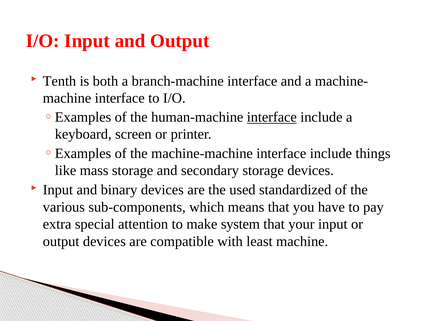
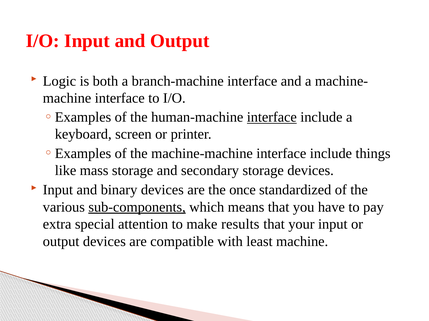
Tenth: Tenth -> Logic (59, 81)
used: used -> once (243, 190)
sub-components underline: none -> present (137, 208)
system: system -> results (240, 225)
